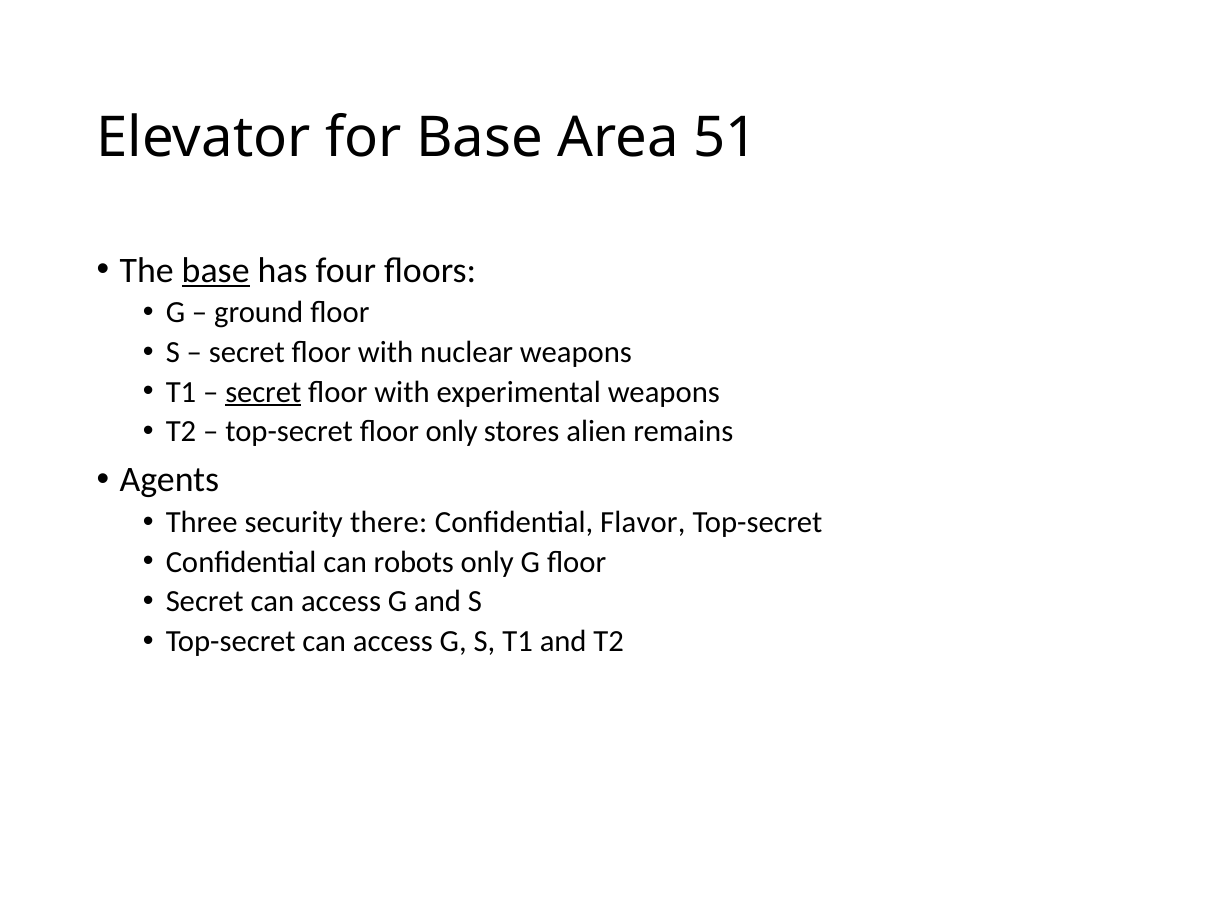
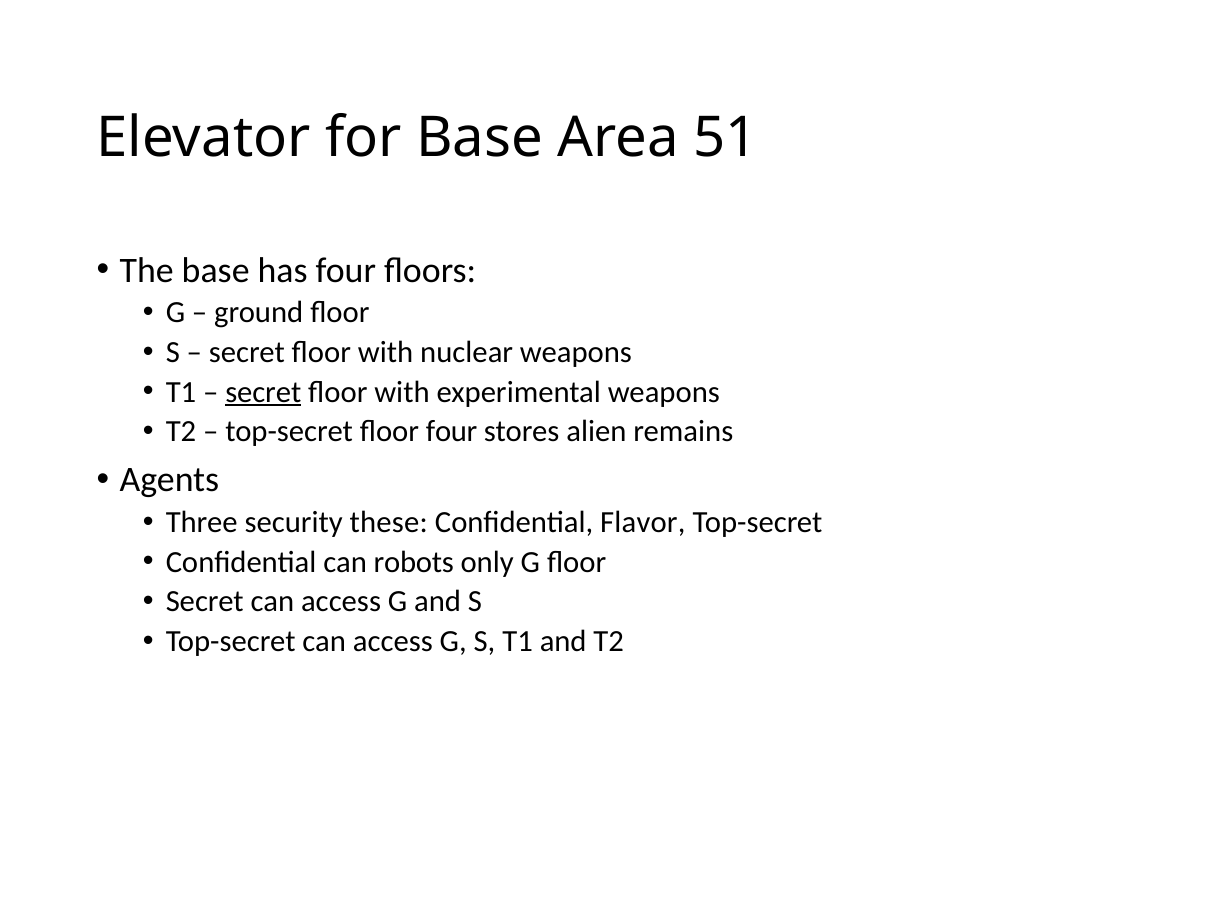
base underline: present -> none (216, 270)
floor only: only -> four (452, 431)
there: there -> these (389, 522)
